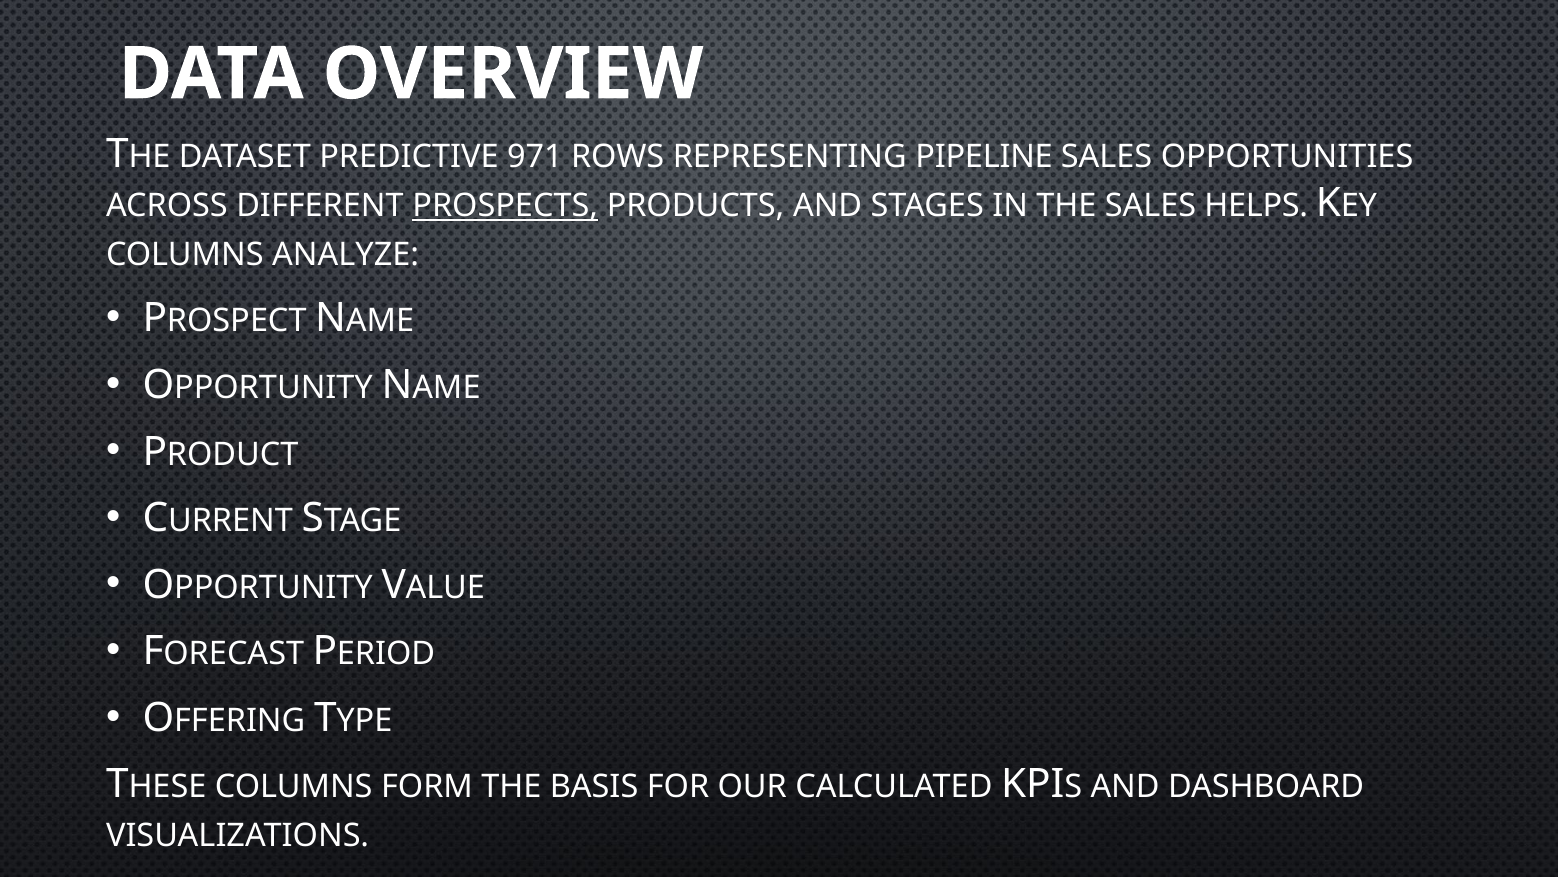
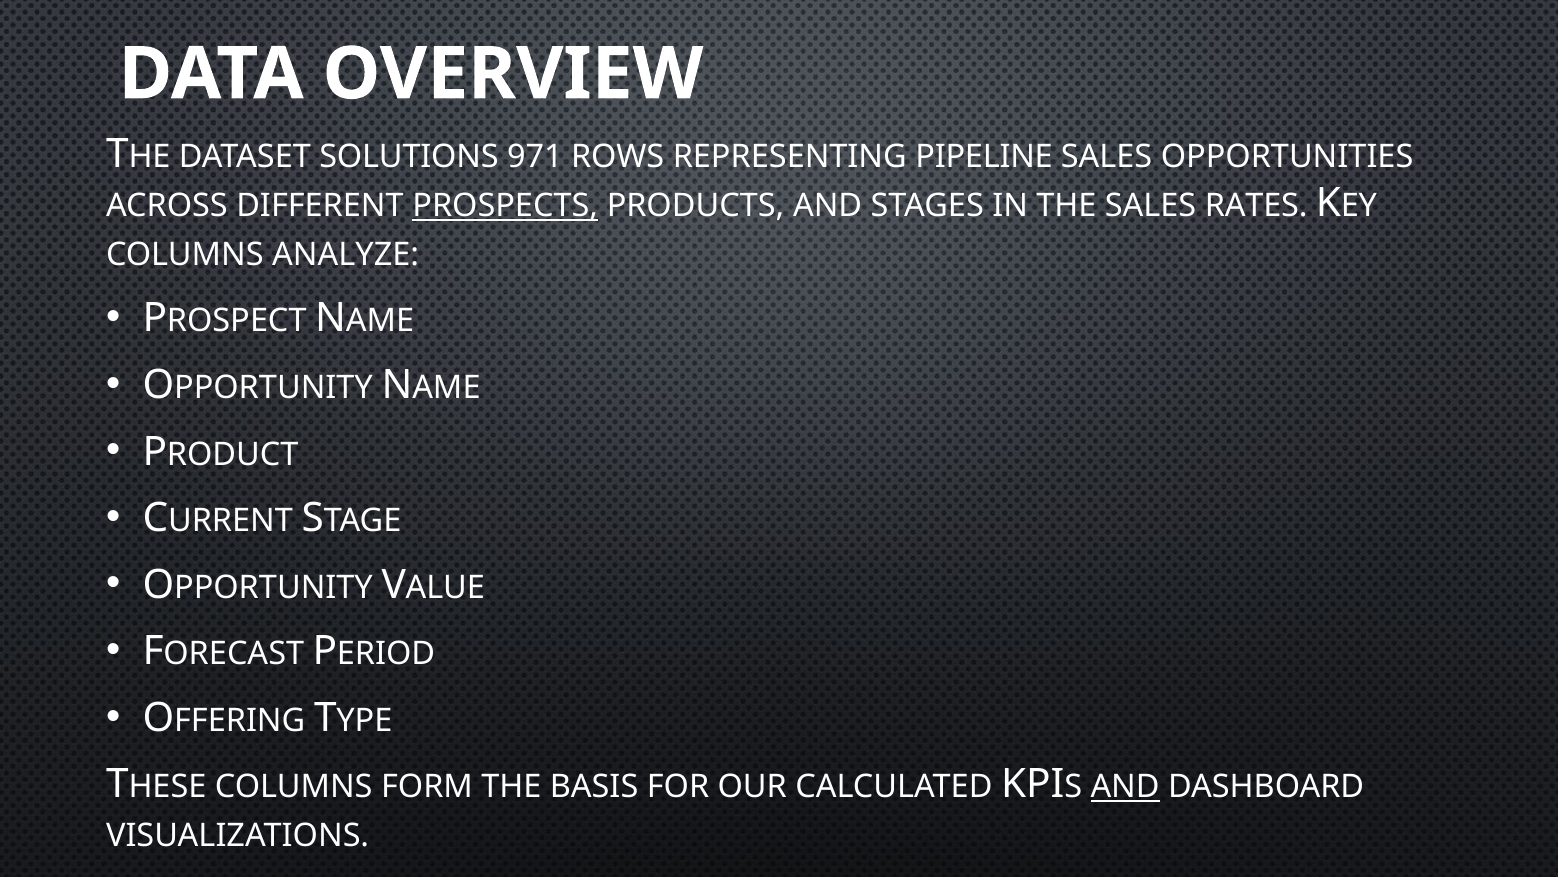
PREDICTIVE: PREDICTIVE -> SOLUTIONS (409, 157)
HELPS: HELPS -> RATES (1256, 206)
AND underline: none -> present (1125, 787)
